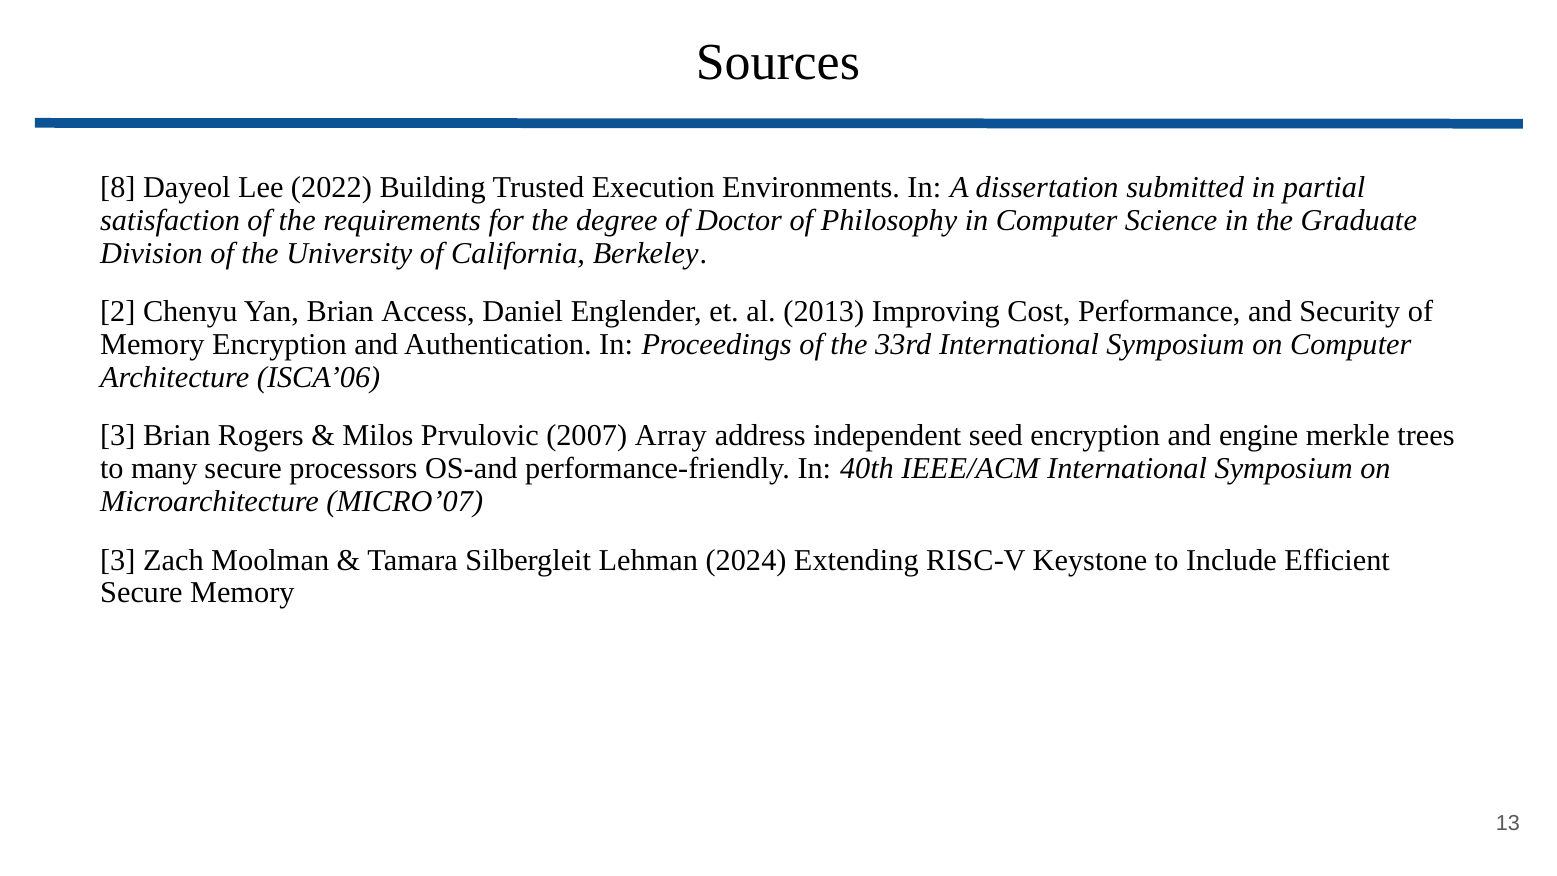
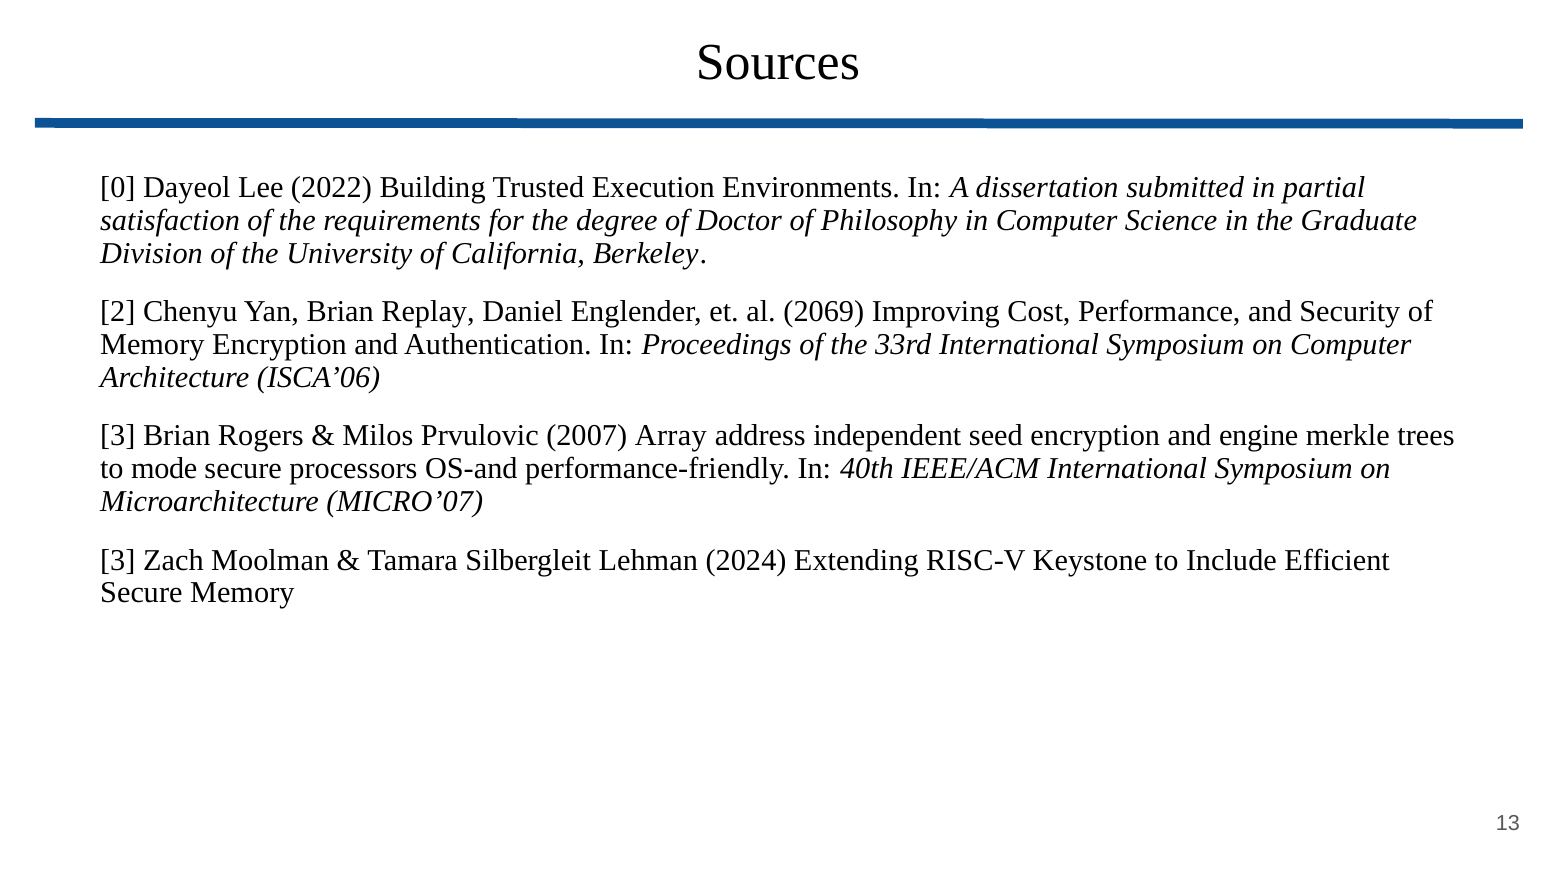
8: 8 -> 0 (118, 188)
Access: Access -> Replay (428, 312)
2013: 2013 -> 2069 (824, 312)
many: many -> mode (164, 469)
